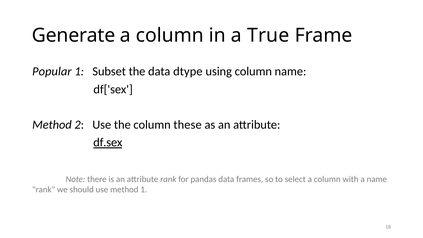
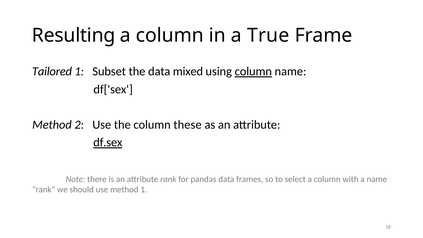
Generate: Generate -> Resulting (74, 36)
Popular: Popular -> Tailored (52, 72)
dtype: dtype -> mixed (188, 72)
column underline: none -> present (253, 72)
